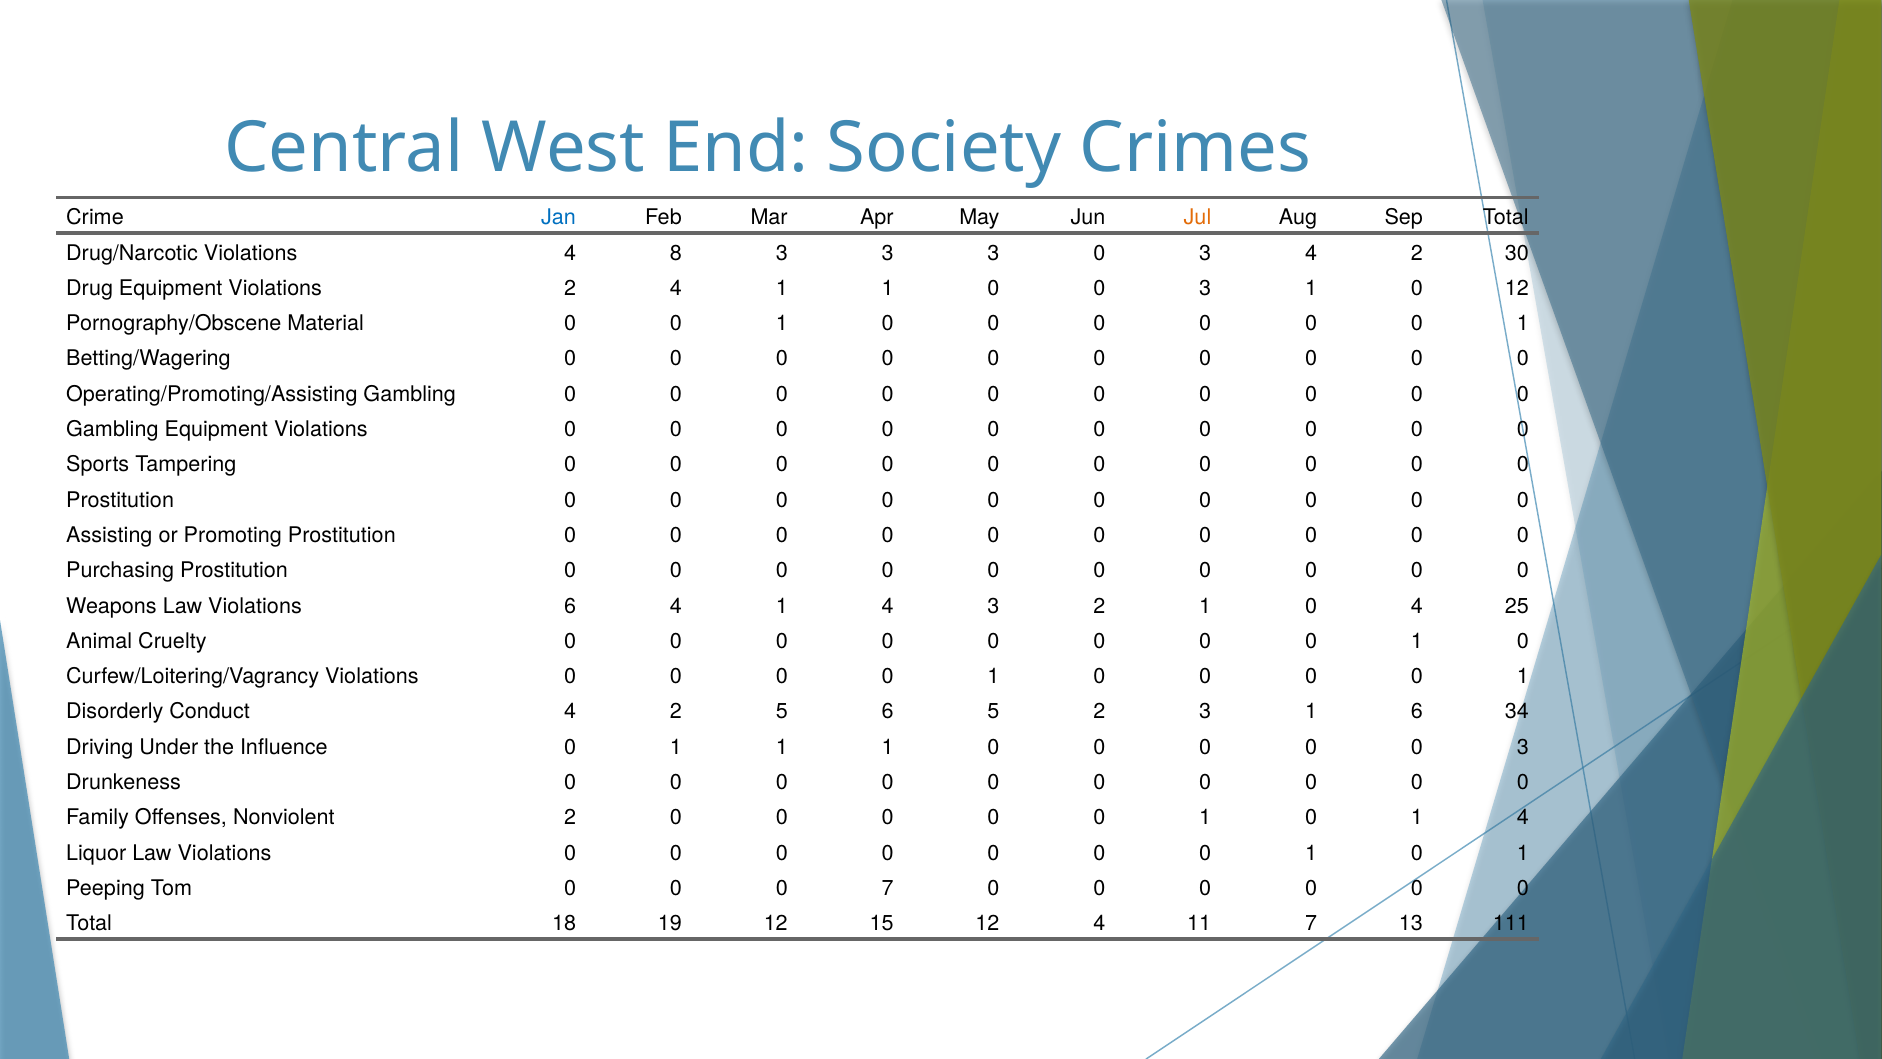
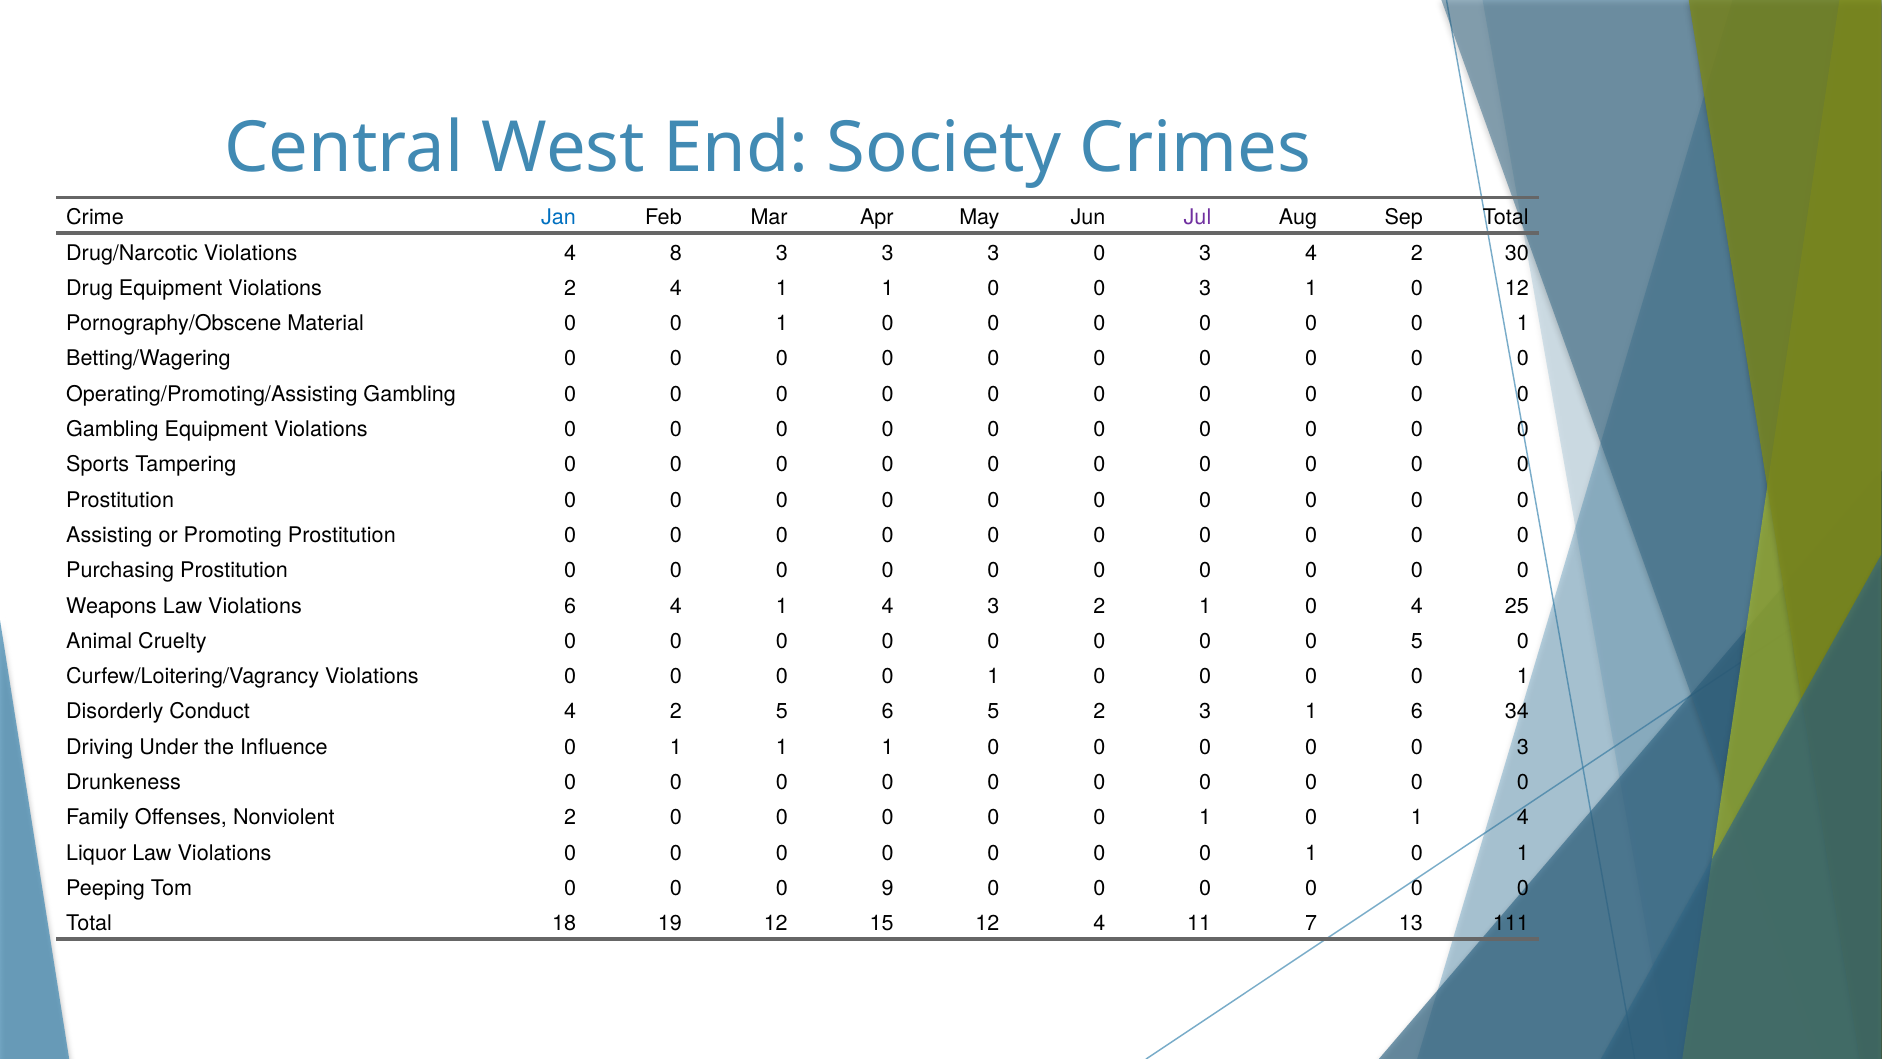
Jul colour: orange -> purple (1197, 218)
1: 1 -> 5 (1417, 641)
0 7: 7 -> 9 (888, 888)
